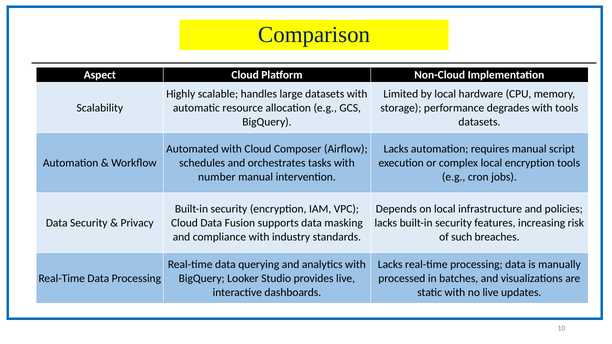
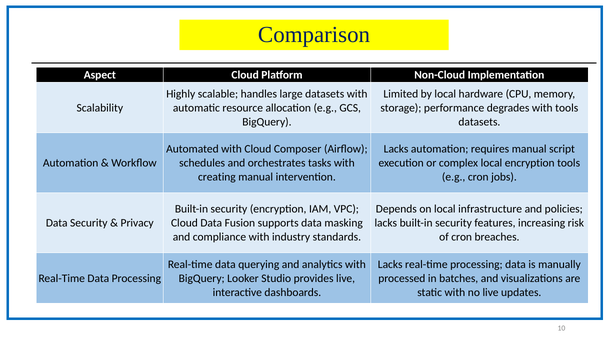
number: number -> creating (217, 177)
of such: such -> cron (462, 237)
